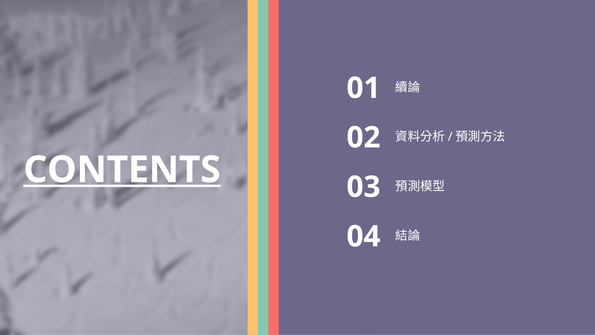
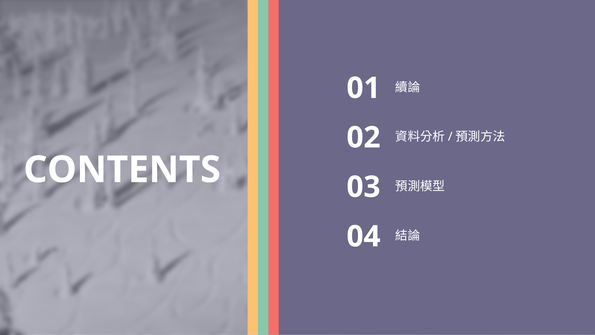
CONTENTS underline: present -> none (122, 170)
